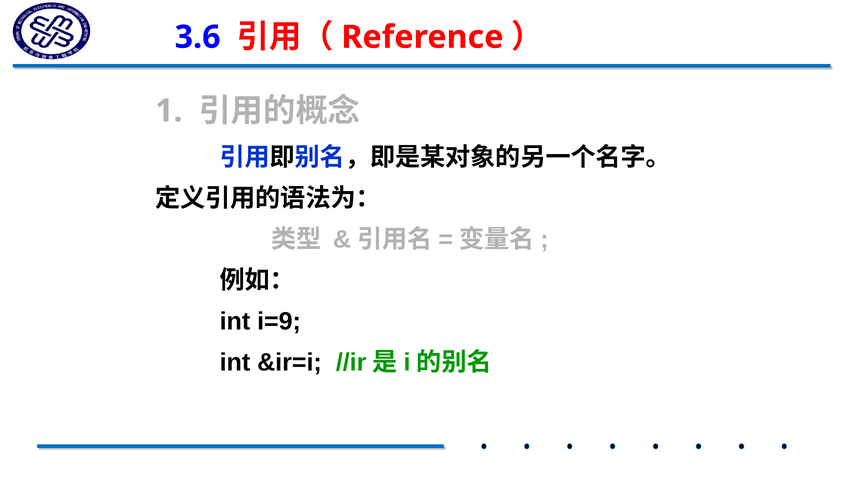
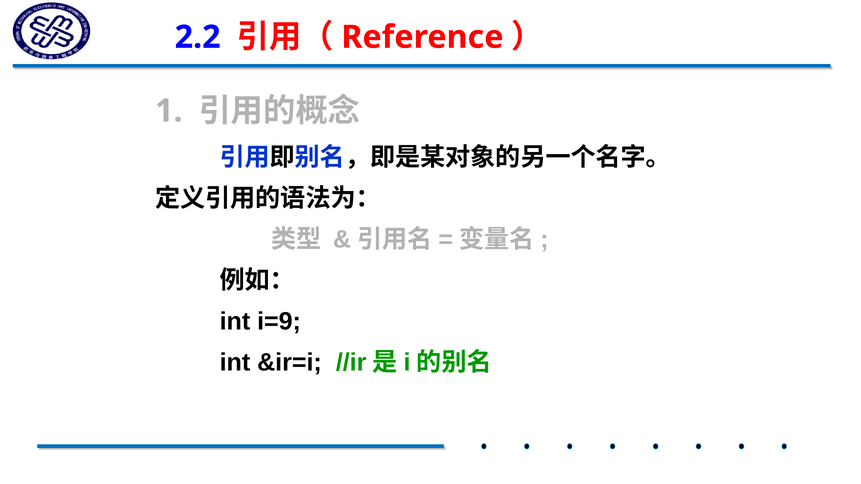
3.6: 3.6 -> 2.2 (198, 37)
